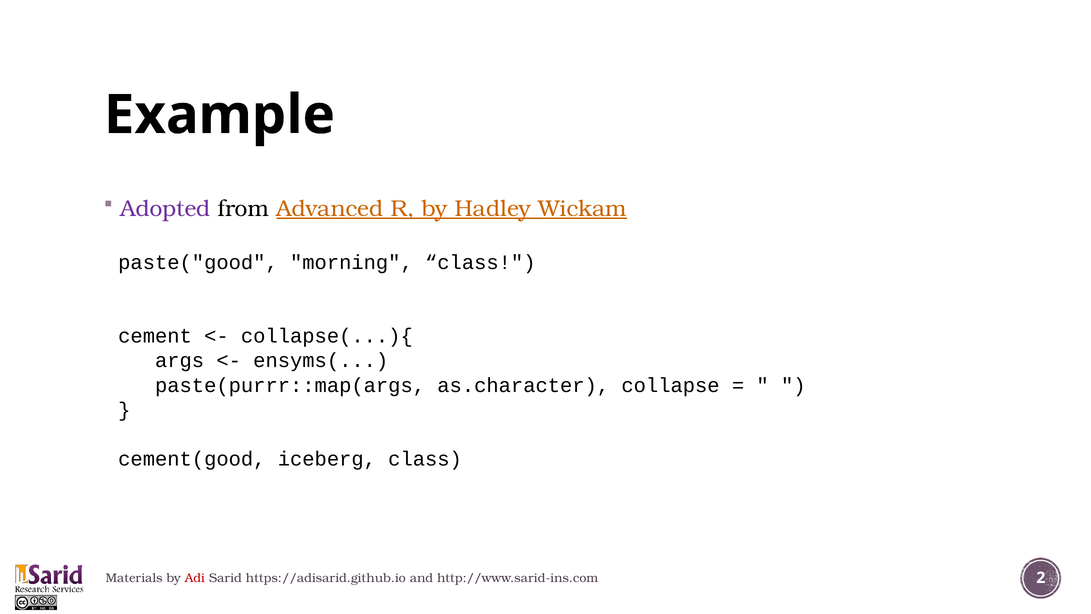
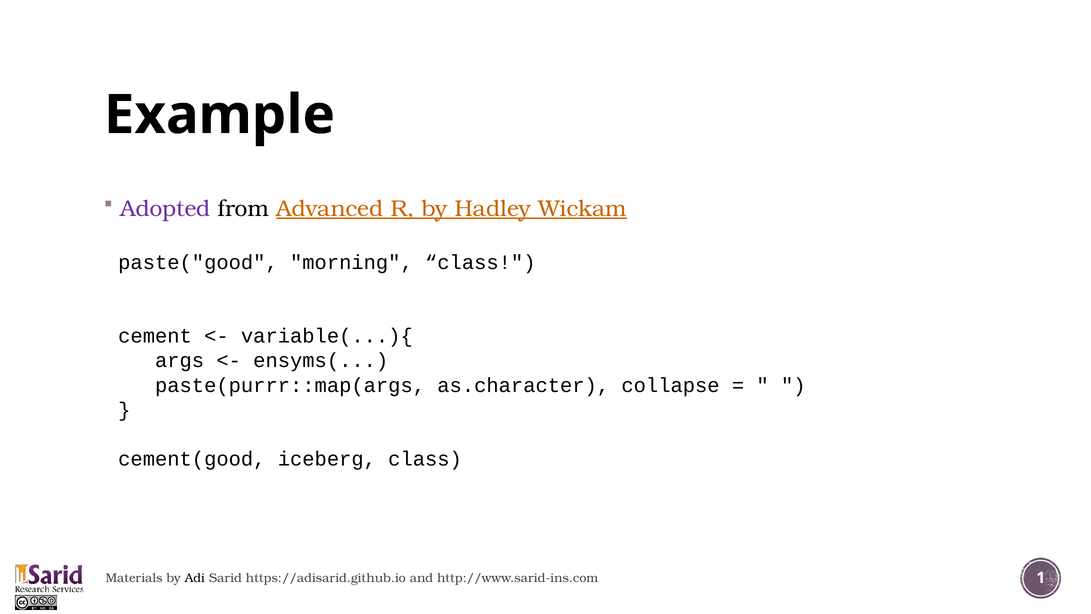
collapse(...){: collapse(...){ -> variable(...){ (327, 336)
Adi colour: red -> black (195, 578)
2: 2 -> 1 (1041, 577)
